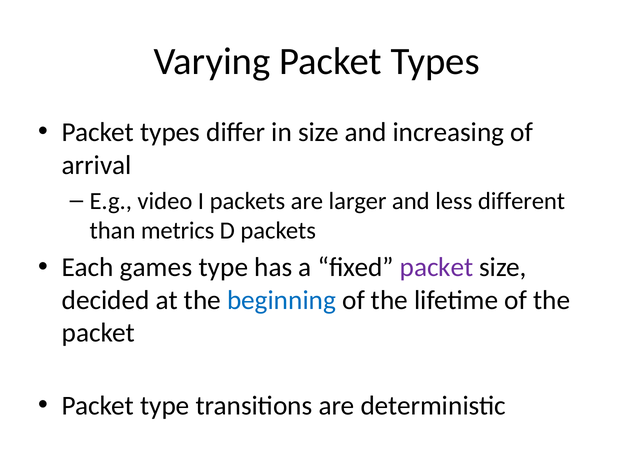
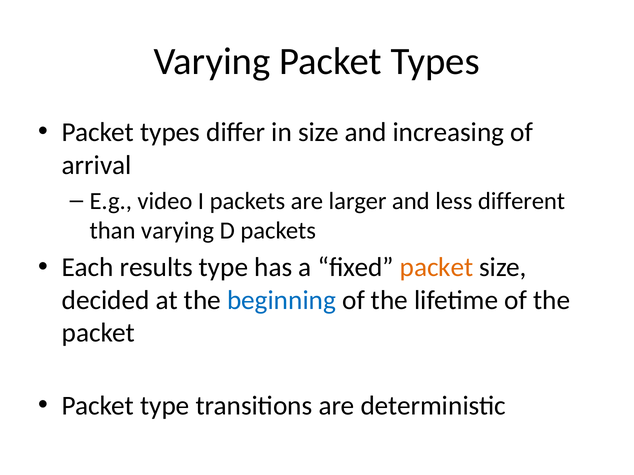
than metrics: metrics -> varying (178, 231)
games: games -> results (156, 268)
packet colour: purple -> orange (437, 268)
